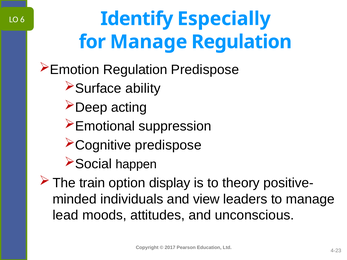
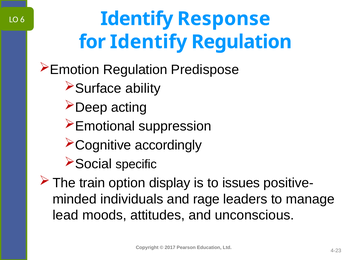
Especially: Especially -> Response (224, 19)
for Manage: Manage -> Identify (149, 42)
predispose: predispose -> accordingly (168, 145)
happen: happen -> specific (136, 164)
theory: theory -> issues (241, 183)
view: view -> rage (206, 199)
